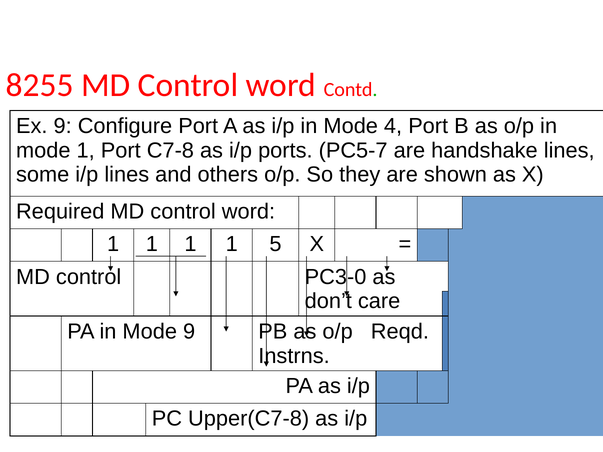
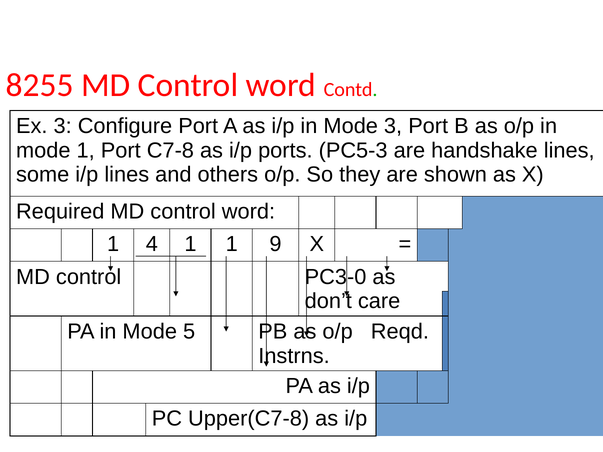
Ex 9: 9 -> 3 (63, 126)
Mode 4: 4 -> 3 (393, 126)
PC5-7: PC5-7 -> PC5-3 (353, 150)
1: 1 -> 4 (152, 244)
5: 5 -> 9 (276, 244)
Mode 9: 9 -> 5 (189, 332)
